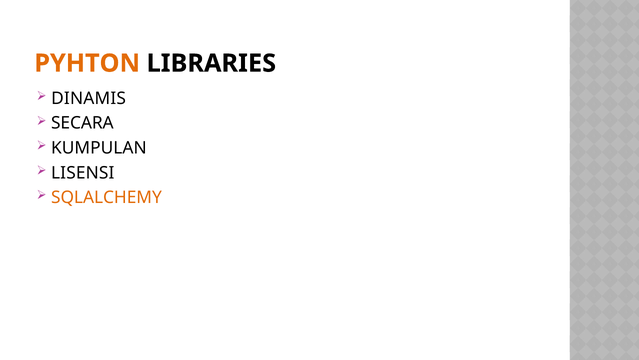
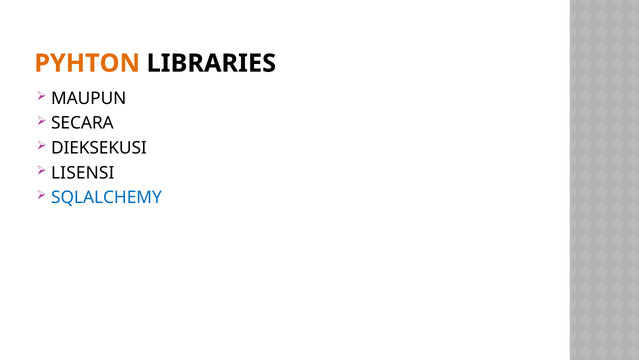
DINAMIS: DINAMIS -> MAUPUN (89, 98)
KUMPULAN: KUMPULAN -> DIEKSEKUSI (99, 148)
SQLALCHEMY colour: orange -> blue (106, 197)
